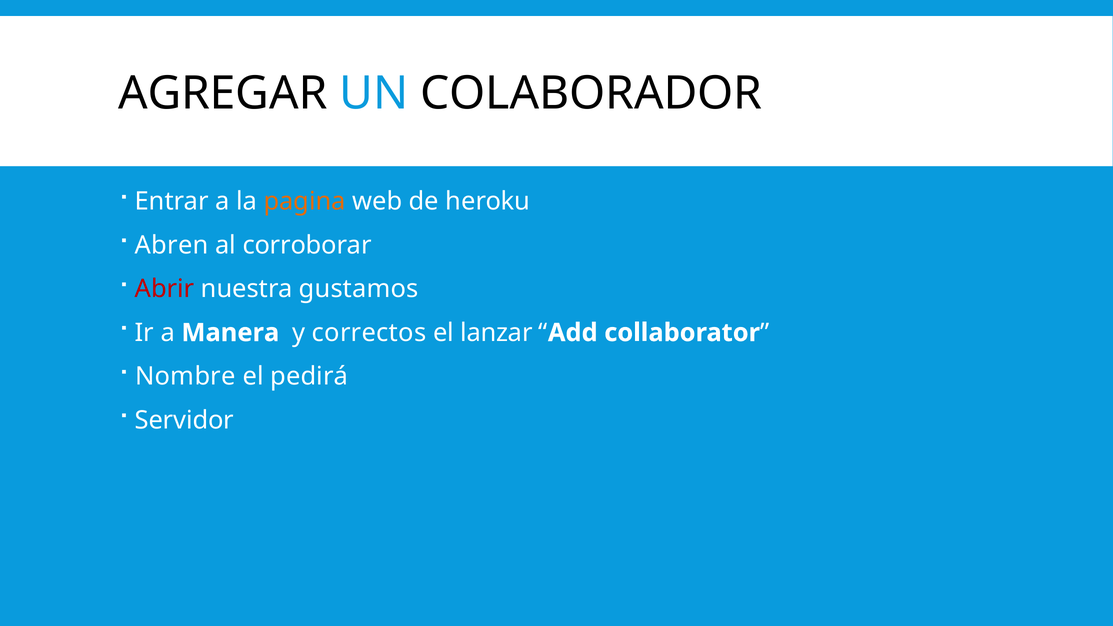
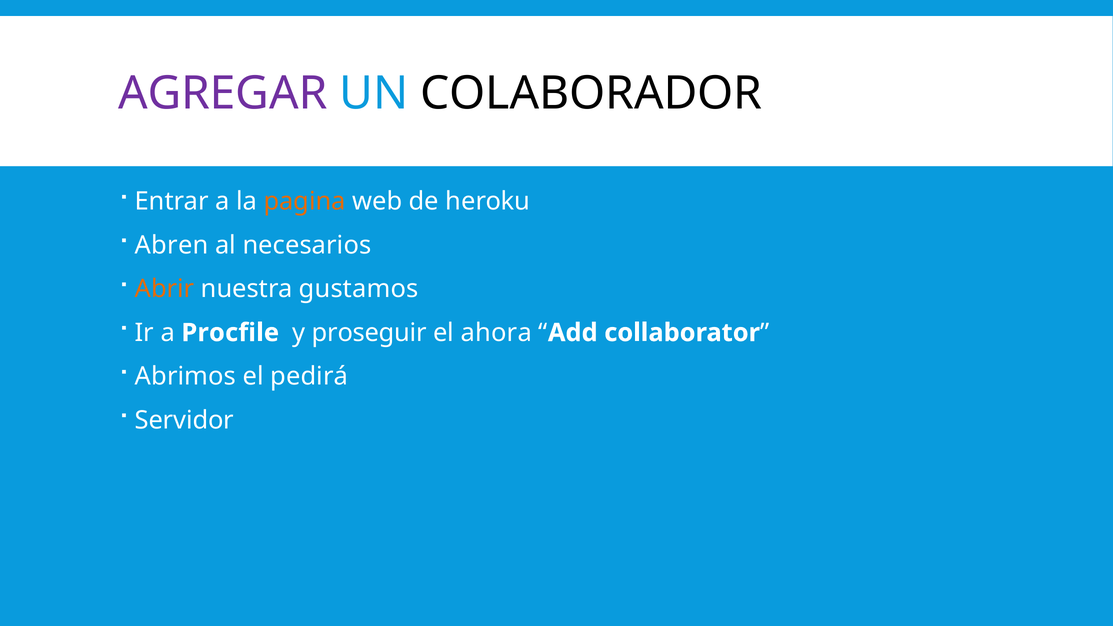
AGREGAR colour: black -> purple (223, 94)
corroborar: corroborar -> necesarios (307, 245)
Abrir colour: red -> orange (165, 289)
Manera: Manera -> Procfile (230, 333)
correctos: correctos -> proseguir (369, 333)
lanzar: lanzar -> ahora (496, 333)
Nombre: Nombre -> Abrimos (185, 377)
